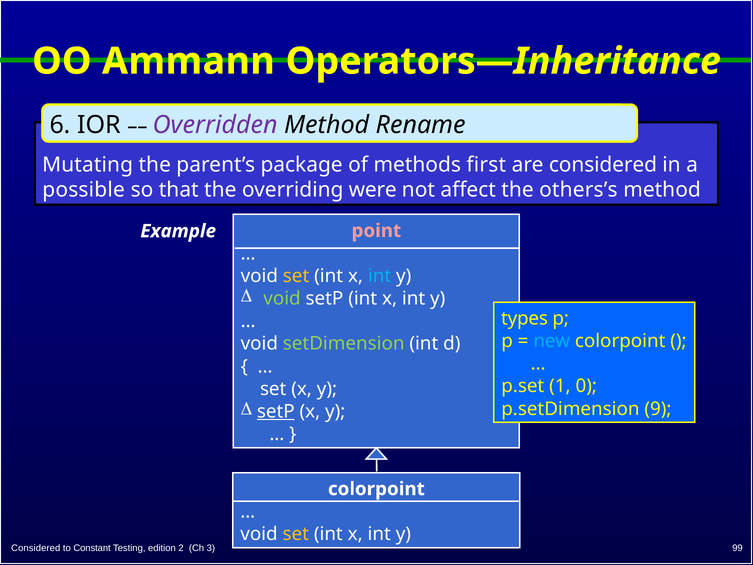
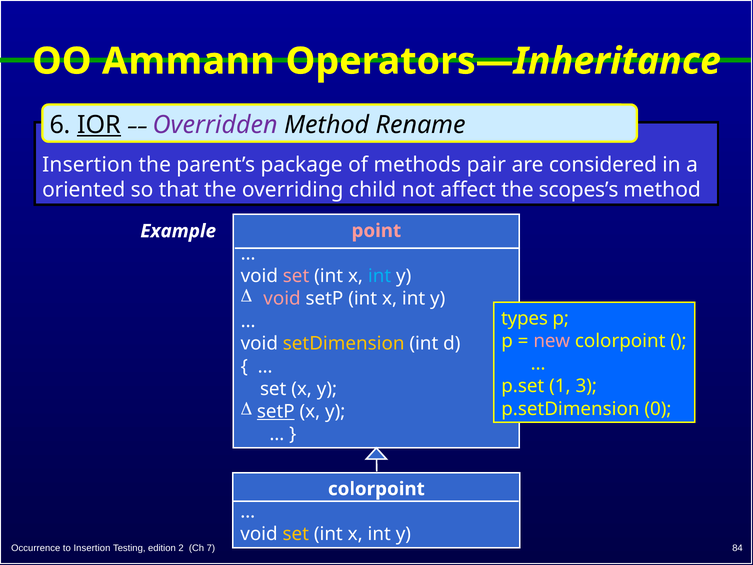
IOR underline: none -> present (99, 125)
Mutating: Mutating -> Insertion (88, 165)
first: first -> pair (486, 165)
possible: possible -> oriented (84, 190)
were: were -> child (373, 190)
others’s: others’s -> scopes’s (579, 190)
set colour: yellow -> pink (296, 276)
void colour: light green -> pink (282, 298)
new colour: light blue -> pink (552, 341)
setDimension colour: light green -> yellow (344, 344)
0: 0 -> 3 (586, 386)
9: 9 -> 0 (658, 409)
99: 99 -> 84 (738, 548)
Considered: Considered -> Occurrence (36, 548)
to Constant: Constant -> Insertion (92, 548)
3: 3 -> 7 (211, 548)
